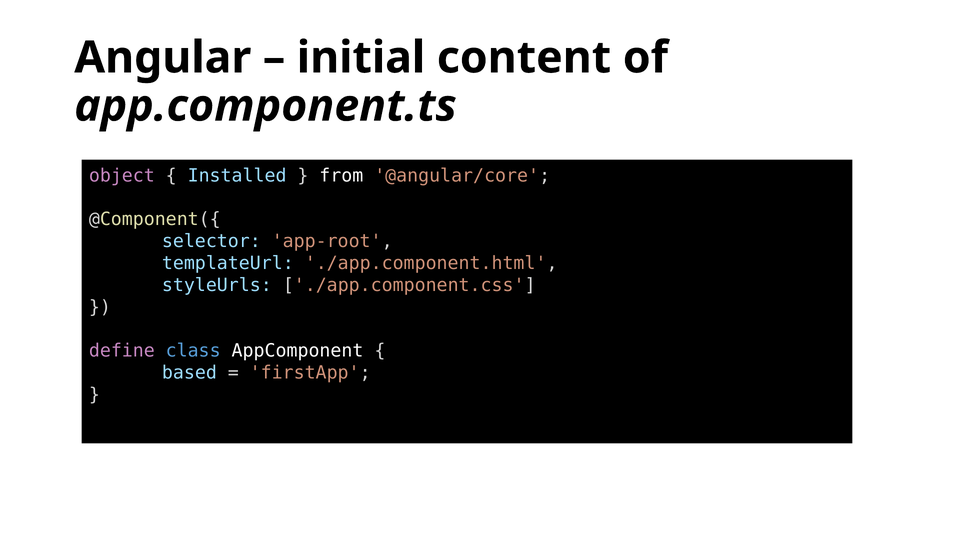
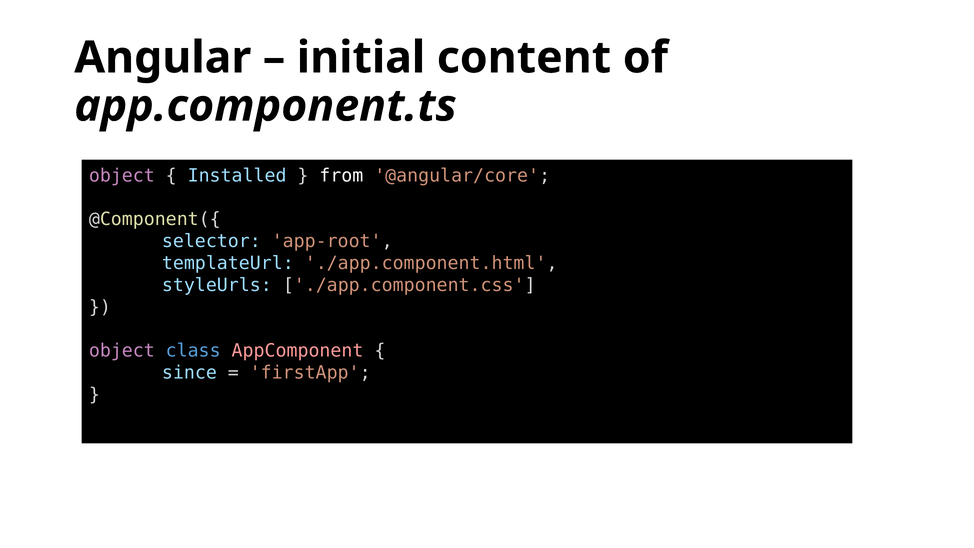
define: define -> object (122, 351)
AppComponent colour: white -> pink (298, 351)
based: based -> since (189, 373)
